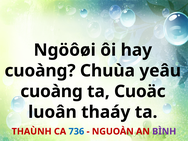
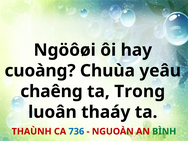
cuoàng: cuoàng -> chaêng (52, 91)
Cuoäc: Cuoäc -> Trong (140, 91)
BÌNH colour: purple -> green (164, 131)
